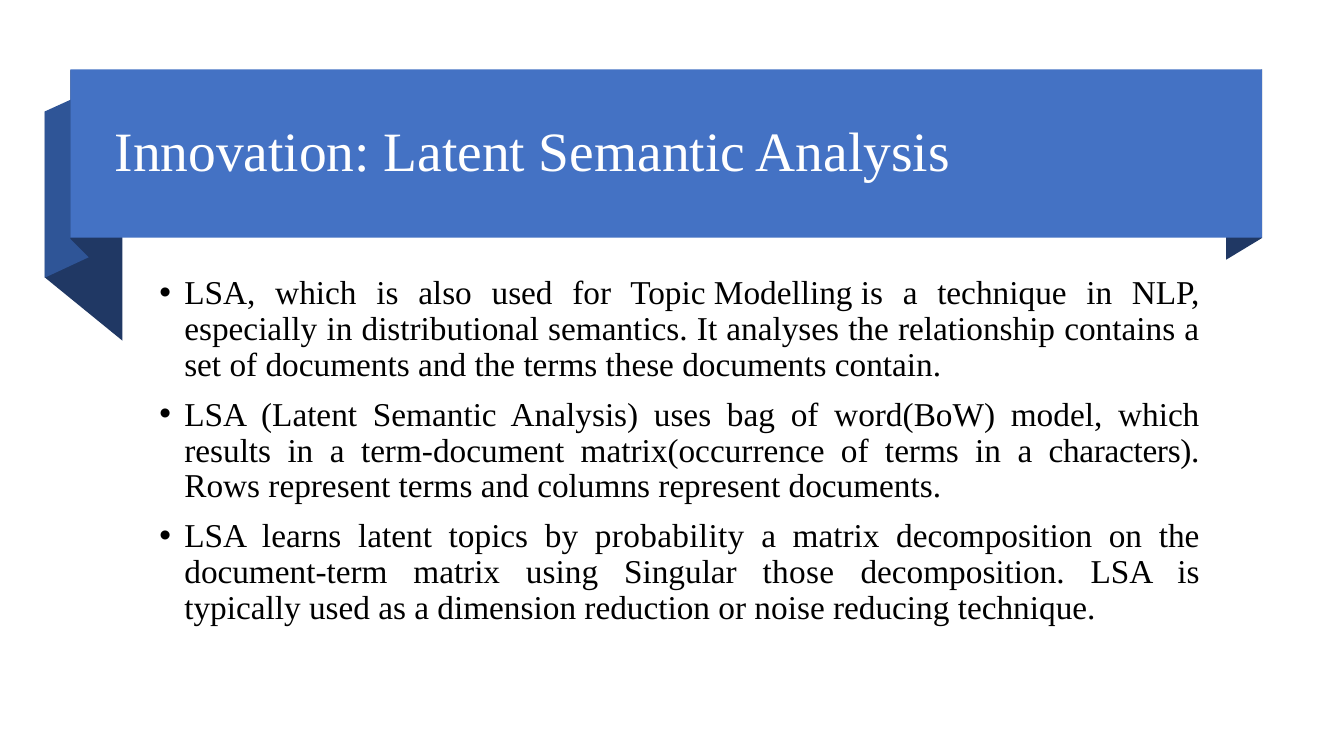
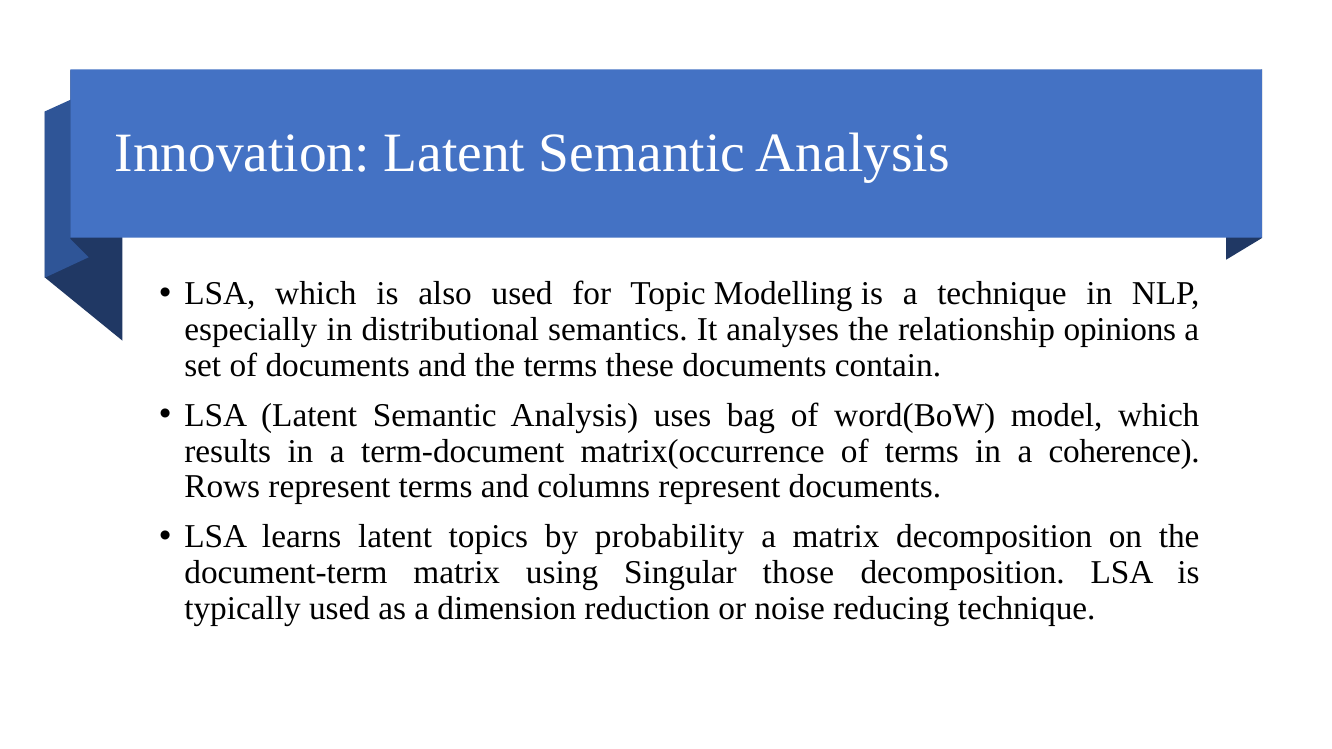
contains: contains -> opinions (1120, 329)
characters: characters -> coherence (1124, 451)
